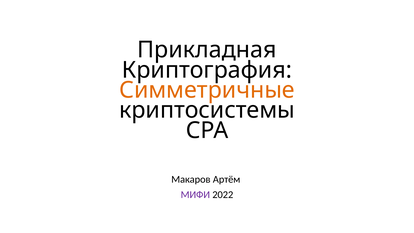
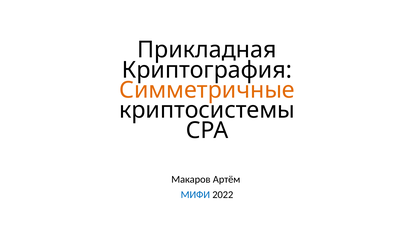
МИФИ colour: purple -> blue (195, 195)
